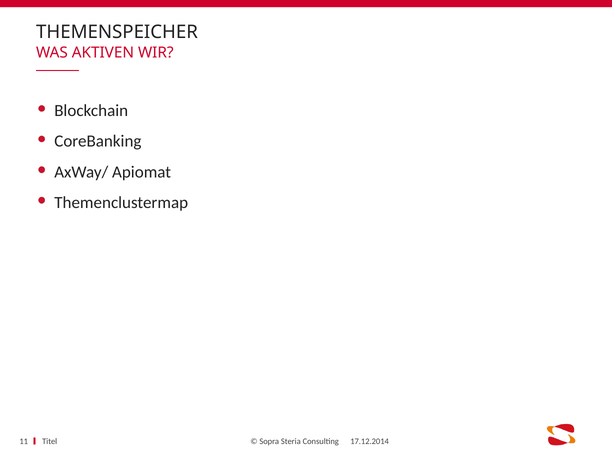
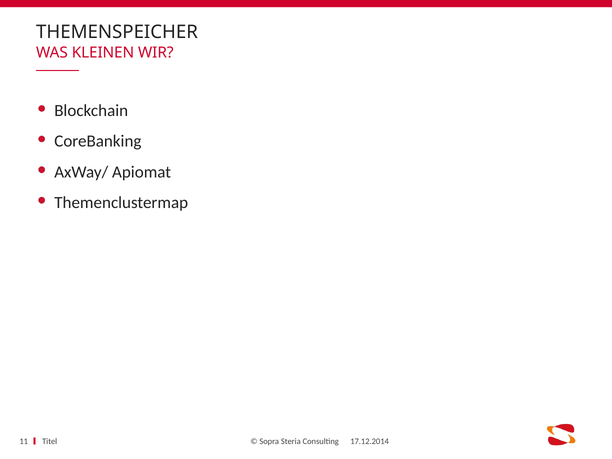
AKTIVEN: AKTIVEN -> KLEINEN (103, 53)
